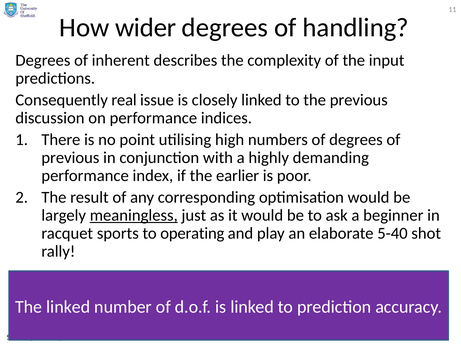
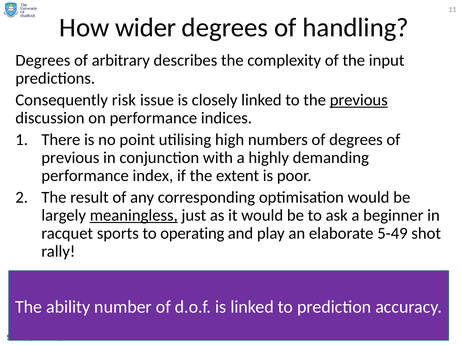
inherent: inherent -> arbitrary (121, 60)
real: real -> risk (124, 100)
previous underline: none -> present (359, 100)
earlier: earlier -> extent (238, 175)
5-40: 5-40 -> 5-49 (392, 233)
The linked: linked -> ability (68, 307)
